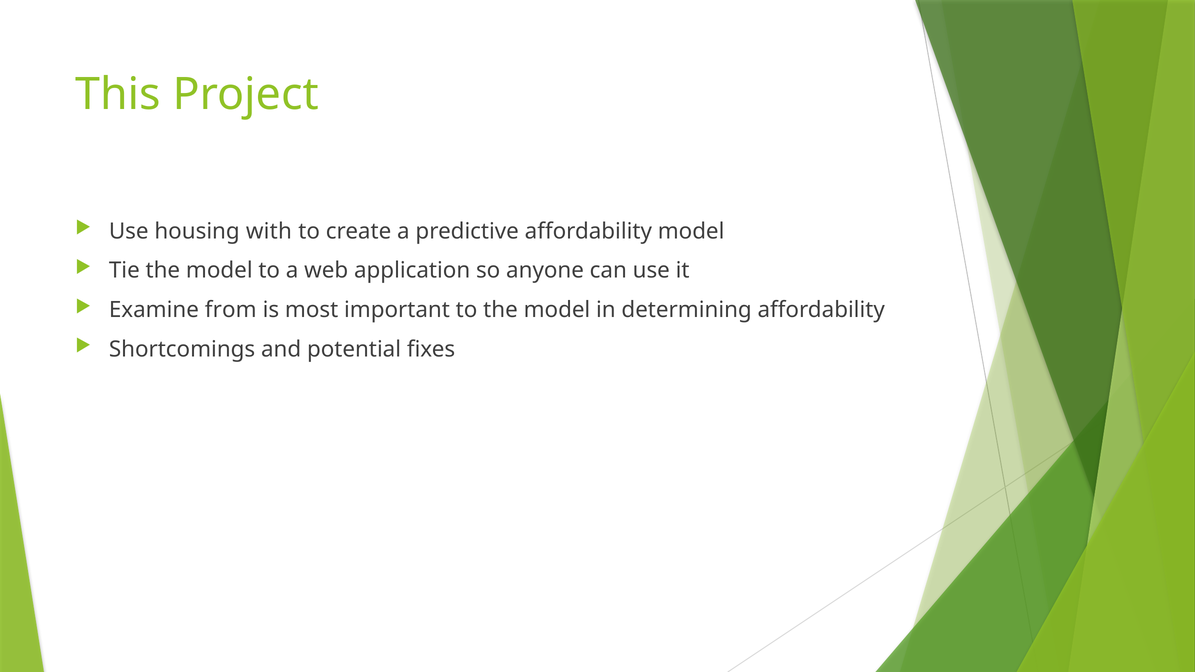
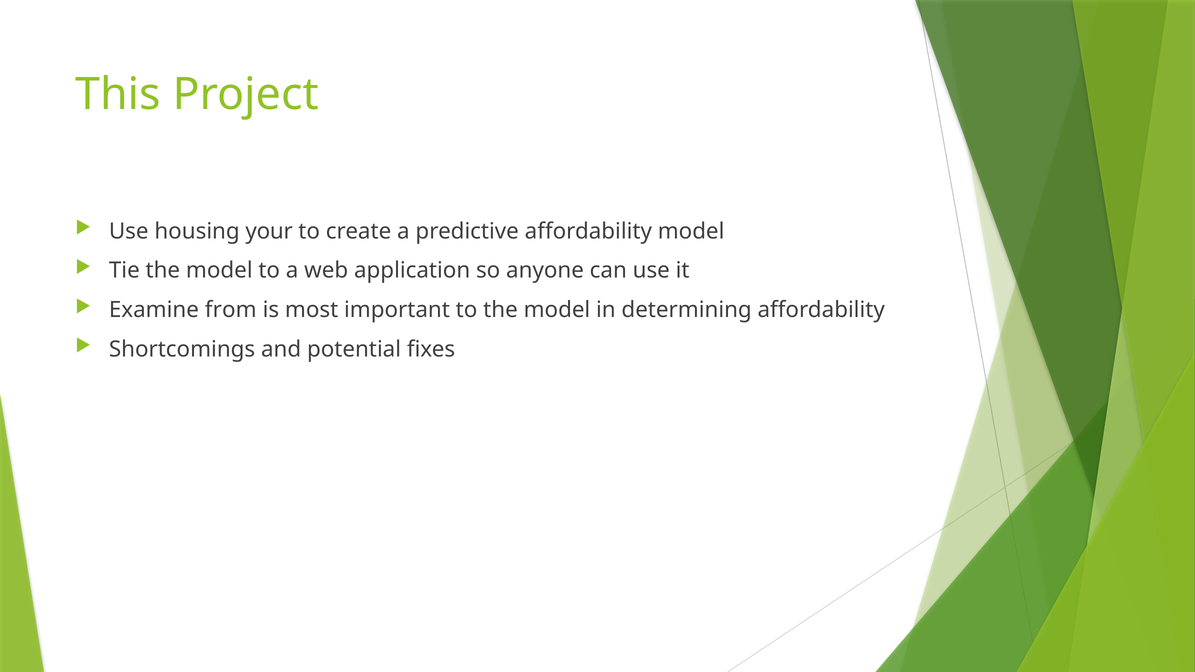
with: with -> your (269, 231)
